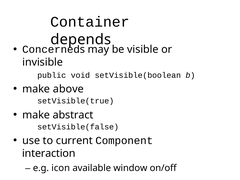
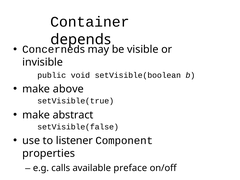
current: current -> listener (74, 141)
interaction: interaction -> properties (49, 153)
icon: icon -> calls (61, 168)
window: window -> preface (130, 168)
